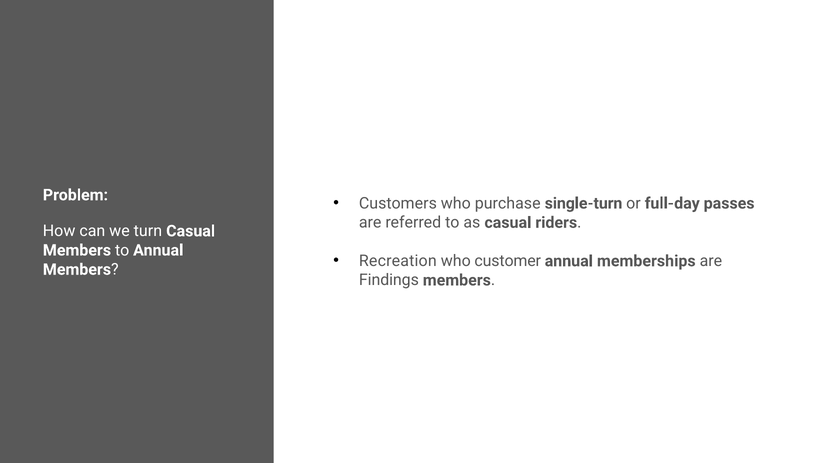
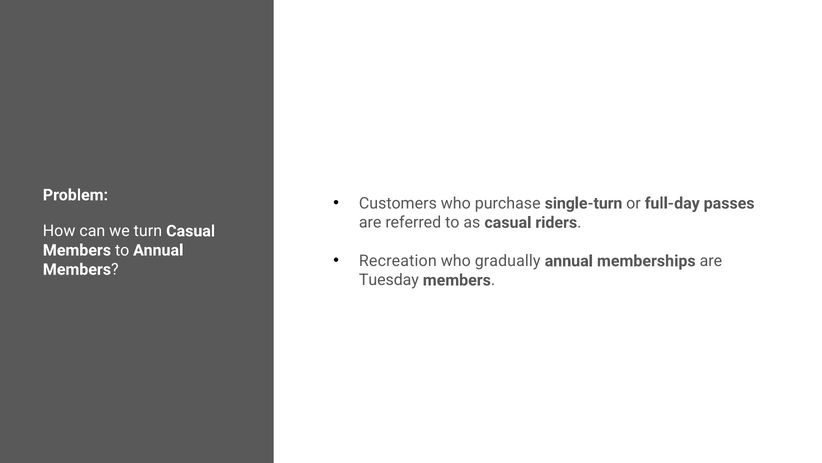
customer: customer -> gradually (508, 261)
Findings: Findings -> Tuesday (389, 280)
